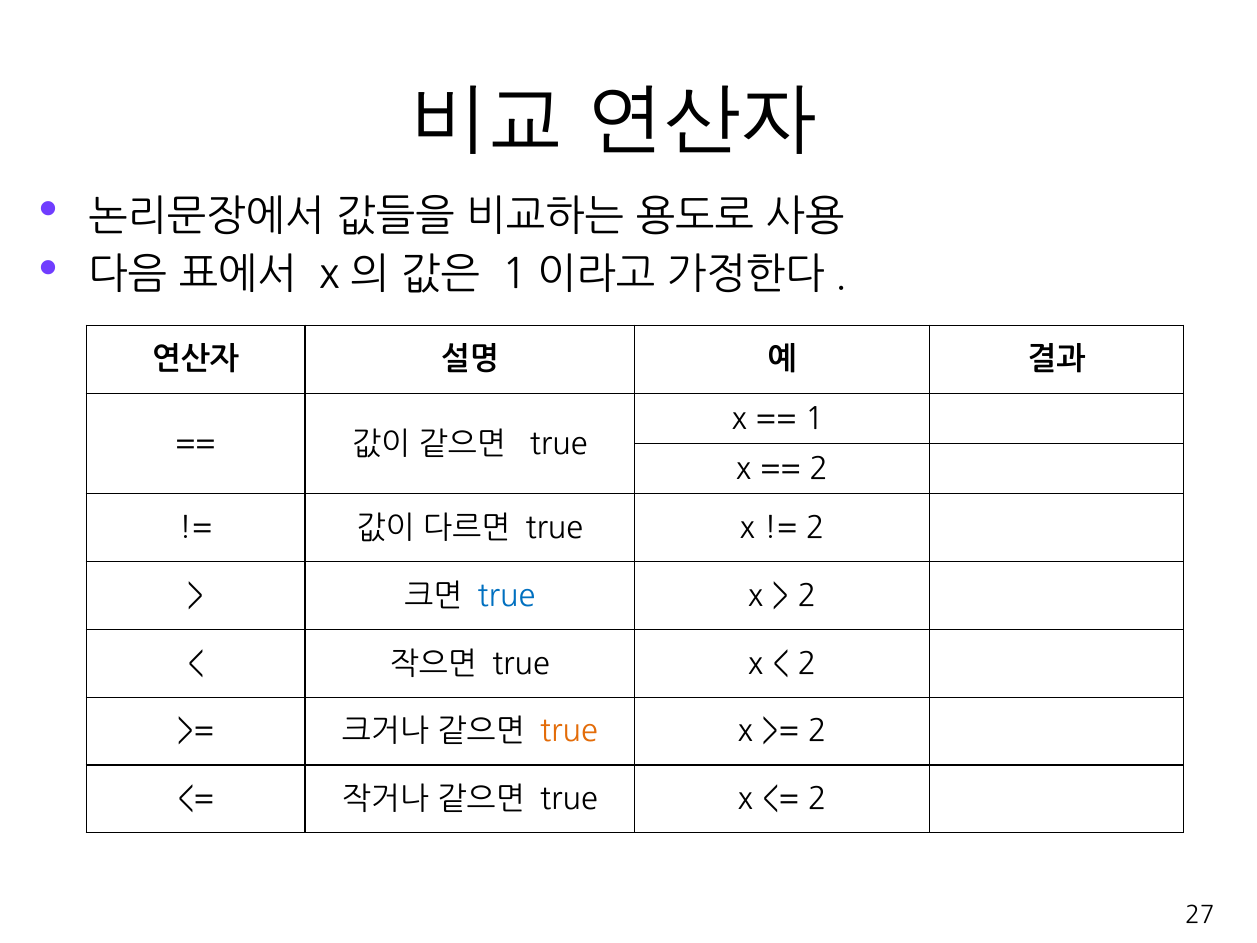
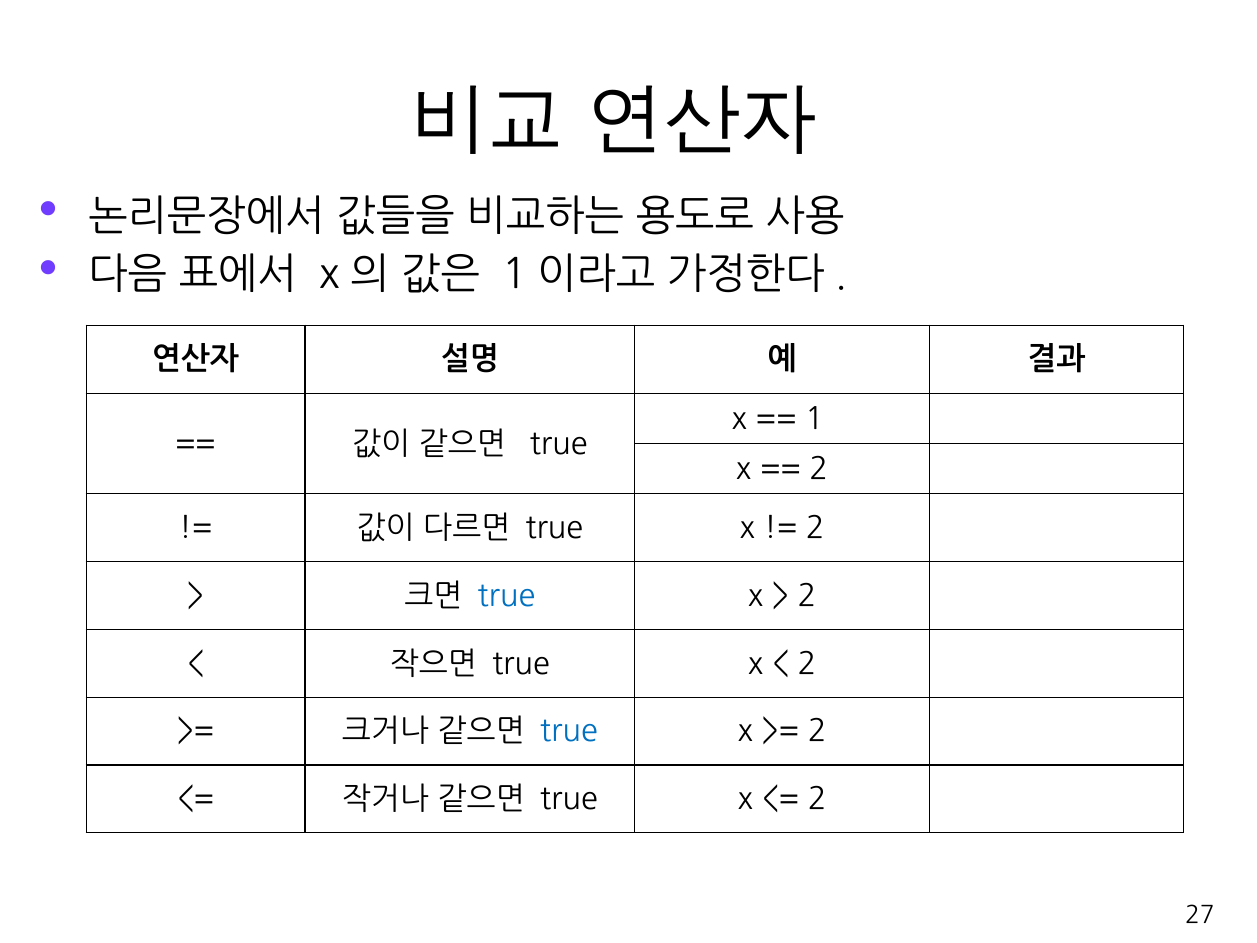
true colour: orange -> blue (569, 732)
